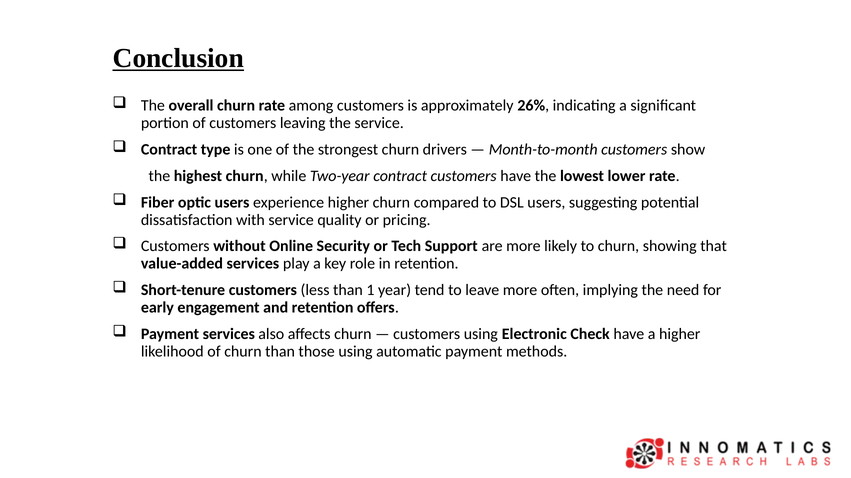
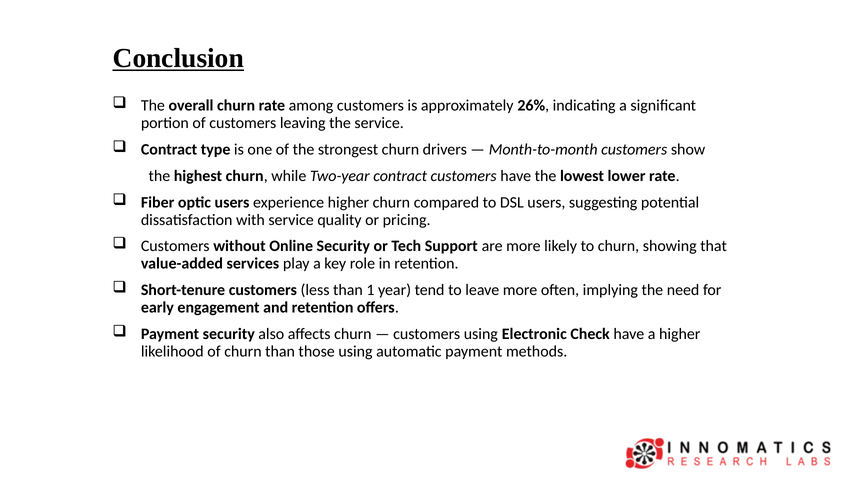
Payment services: services -> security (229, 334)
